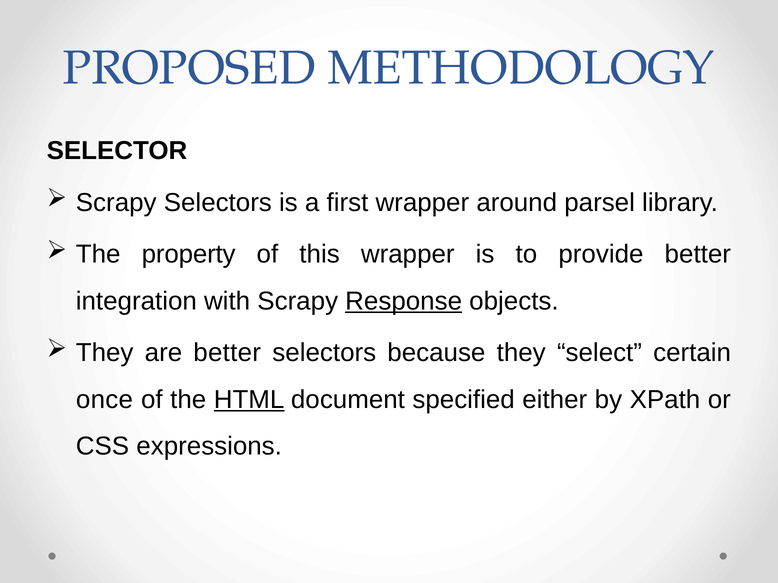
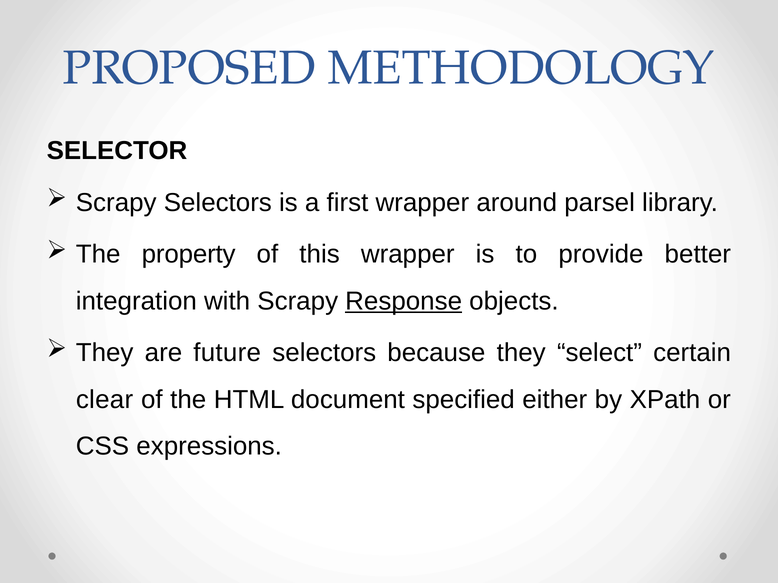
are better: better -> future (227, 353)
once: once -> clear (105, 400)
HTML underline: present -> none (249, 400)
